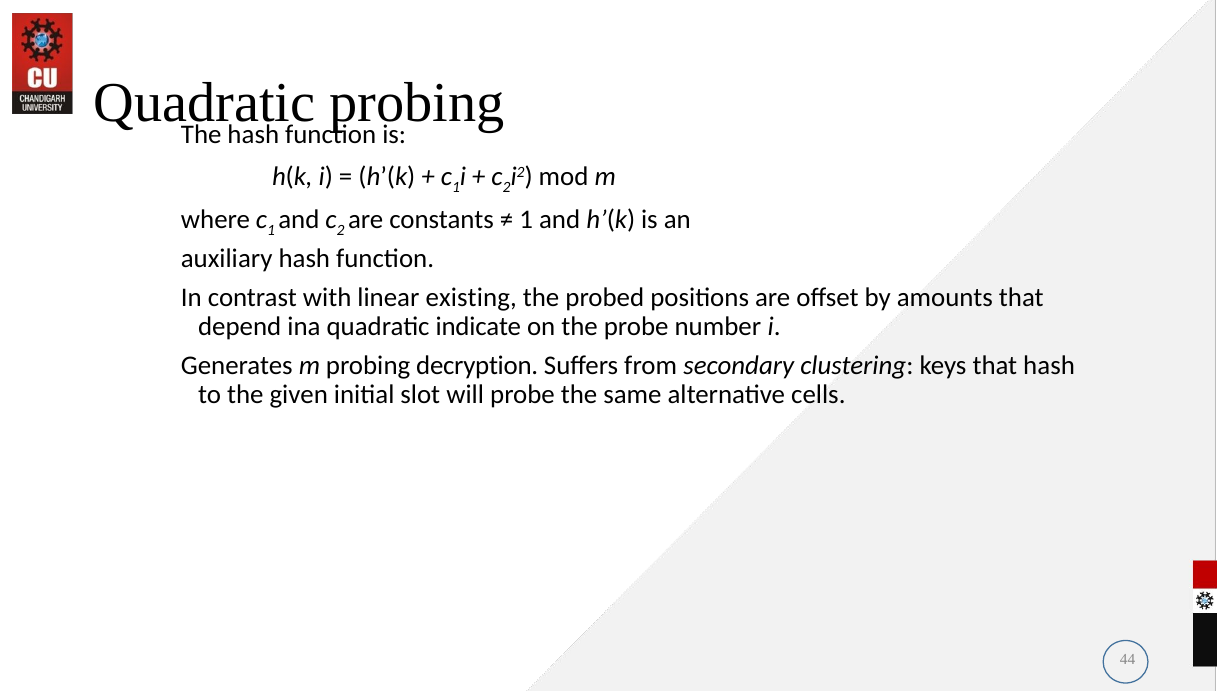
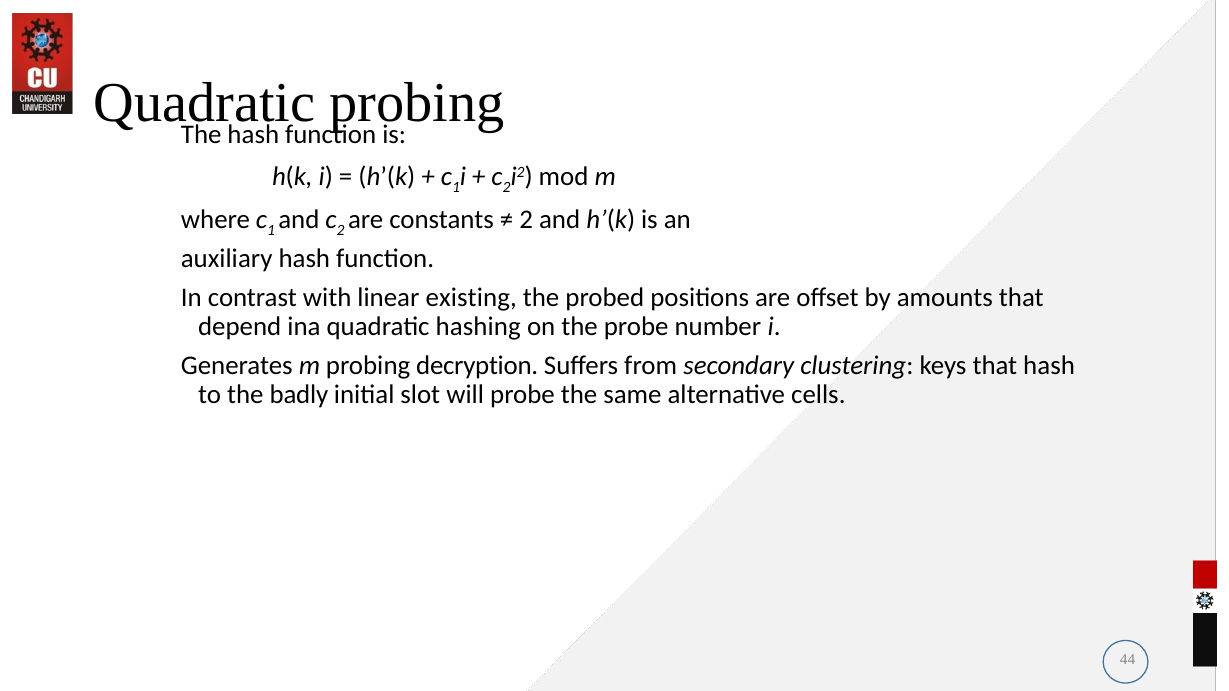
1: 1 -> 2 (526, 220)
indicate: indicate -> hashing (478, 327)
given: given -> badly (299, 394)
